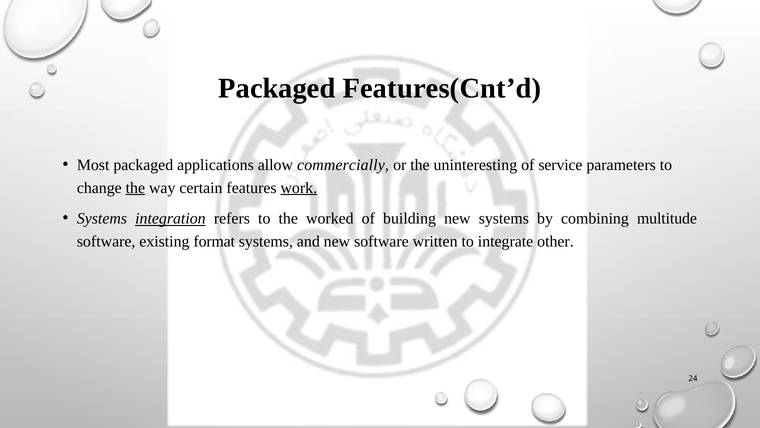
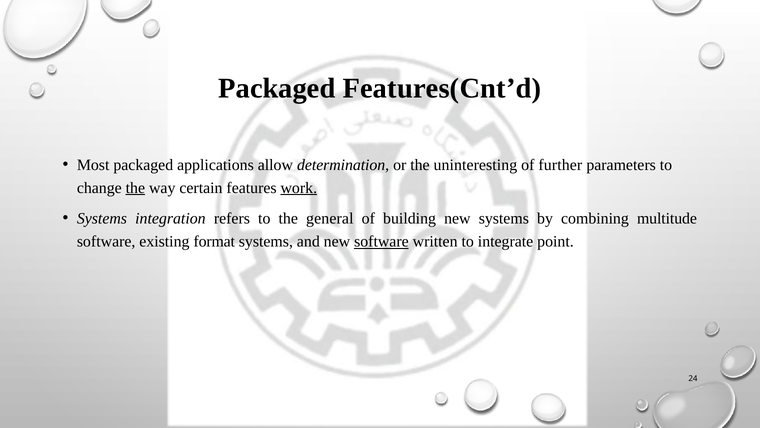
commercially: commercially -> determination (343, 165)
service: service -> further (560, 165)
integration underline: present -> none (170, 218)
worked: worked -> general (330, 218)
software underline: none -> present (381, 241)
other: other -> point (555, 241)
